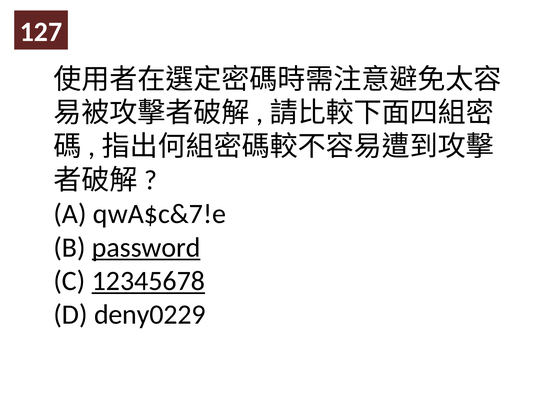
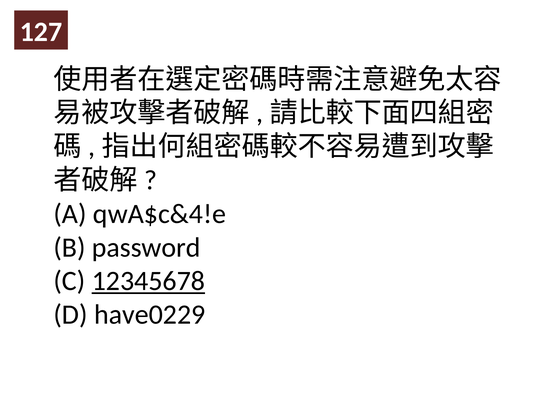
qwA$c&7!e: qwA$c&7!e -> qwA$c&4!e (160, 214)
password underline: present -> none (146, 247)
deny0229: deny0229 -> have0229 (150, 315)
